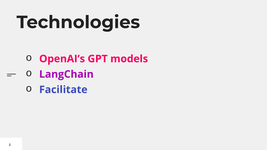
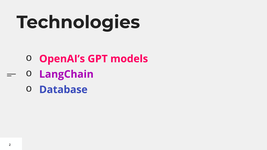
Facilitate: Facilitate -> Database (63, 90)
